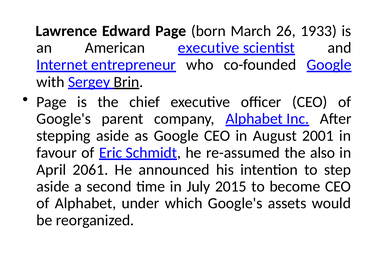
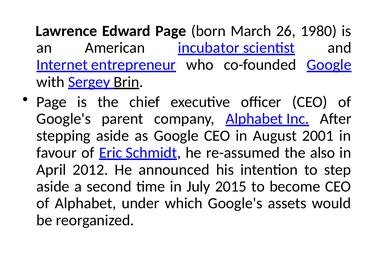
1933: 1933 -> 1980 (319, 31)
American executive: executive -> incubator (209, 48)
2061: 2061 -> 2012 (90, 170)
